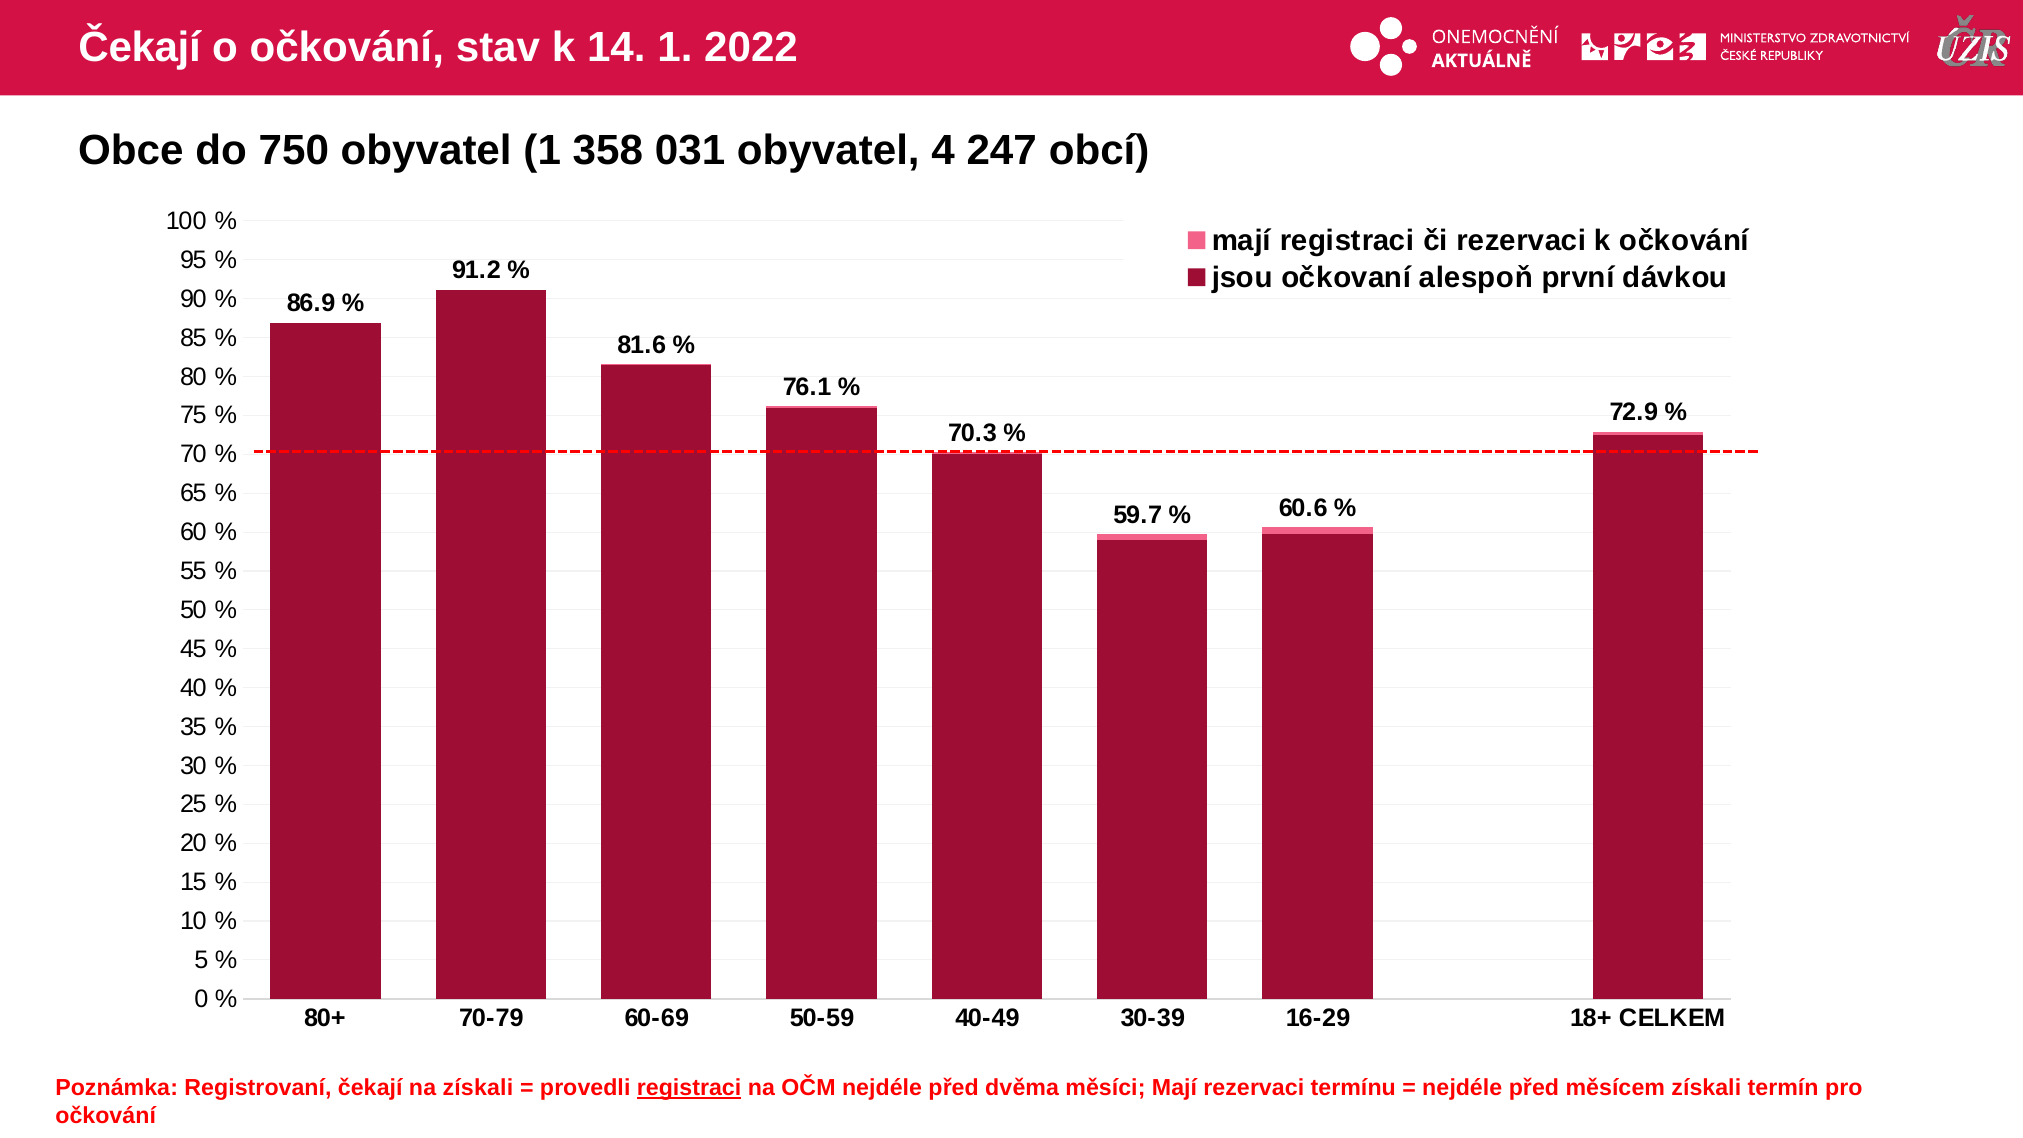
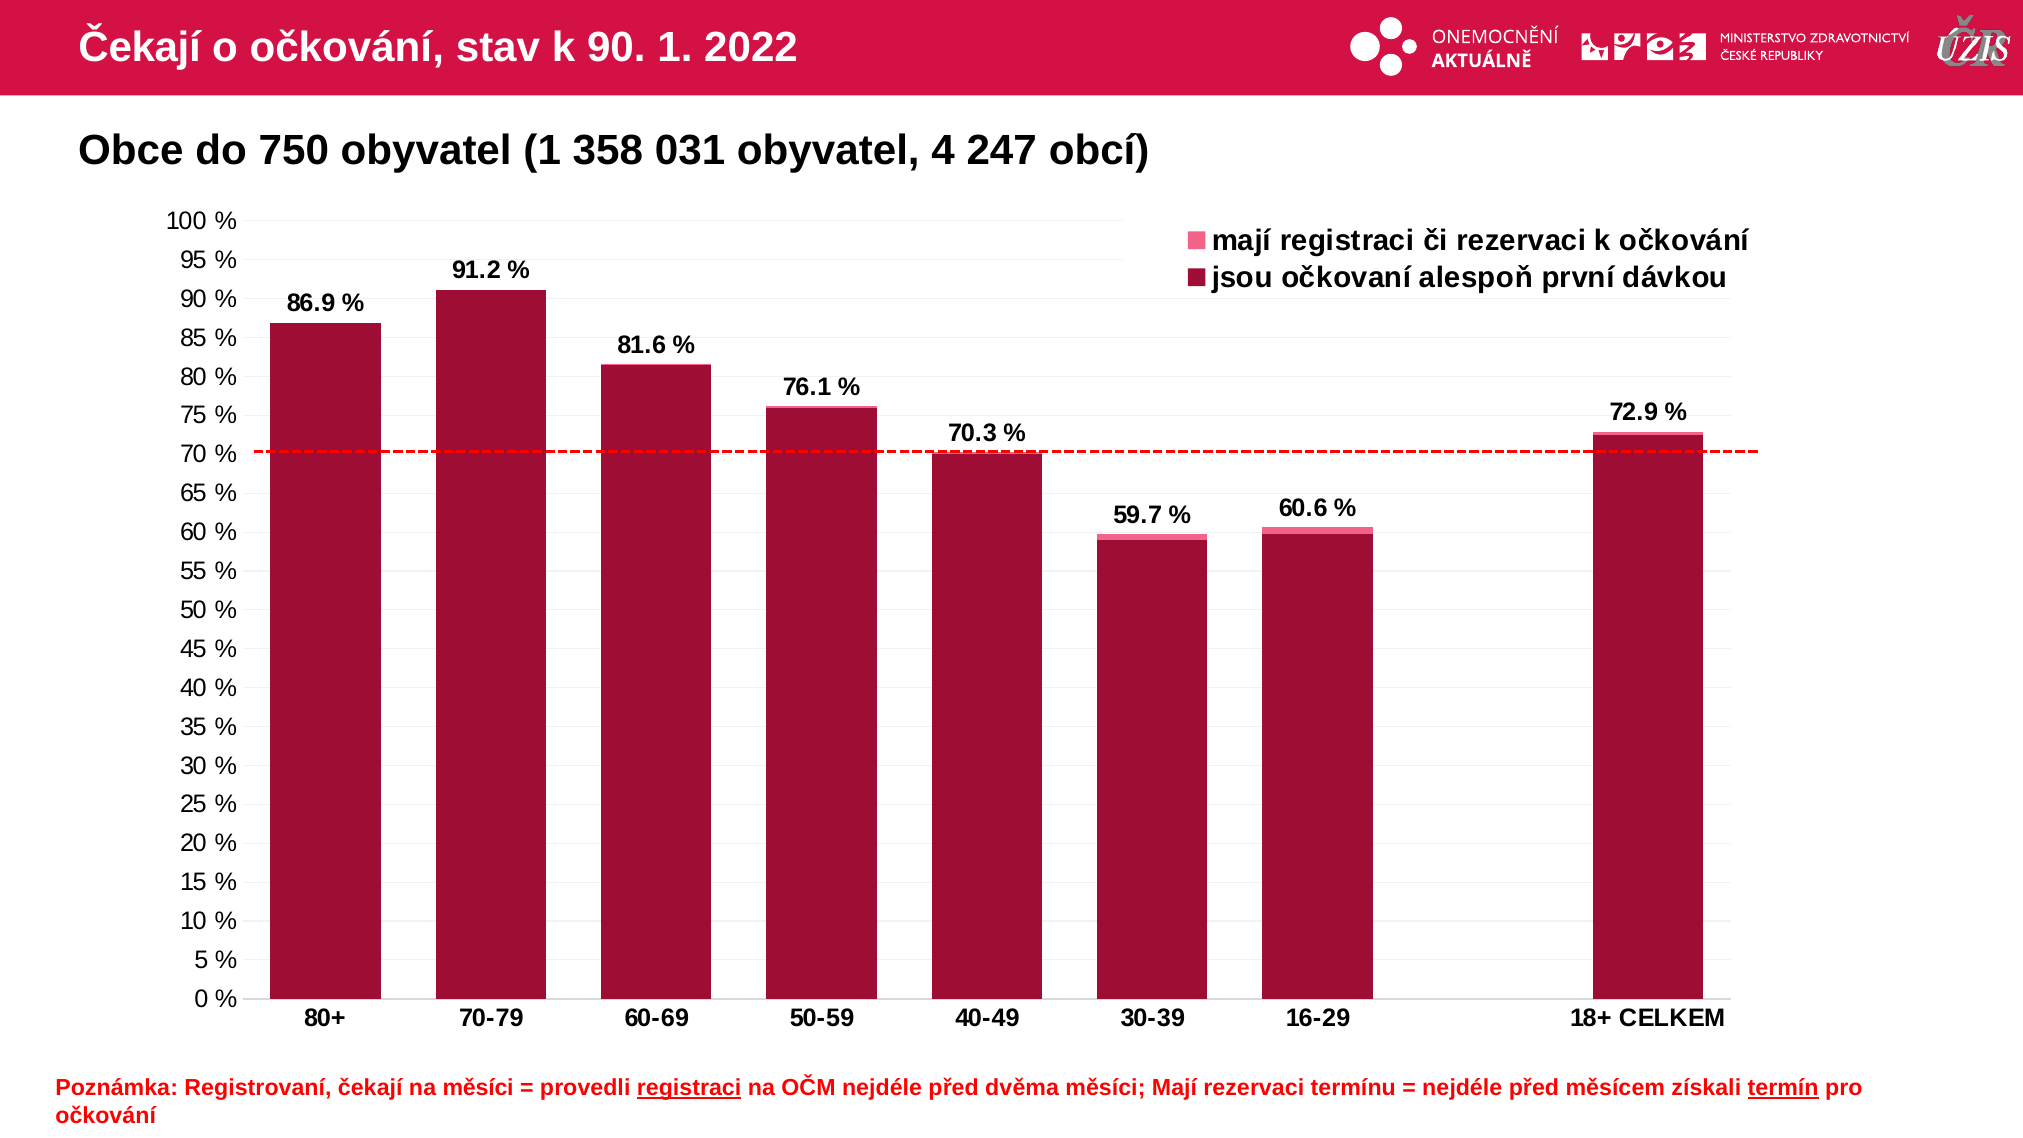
k 14: 14 -> 90 (616, 47)
na získali: získali -> měsíci (478, 1088)
termín underline: none -> present (1783, 1088)
